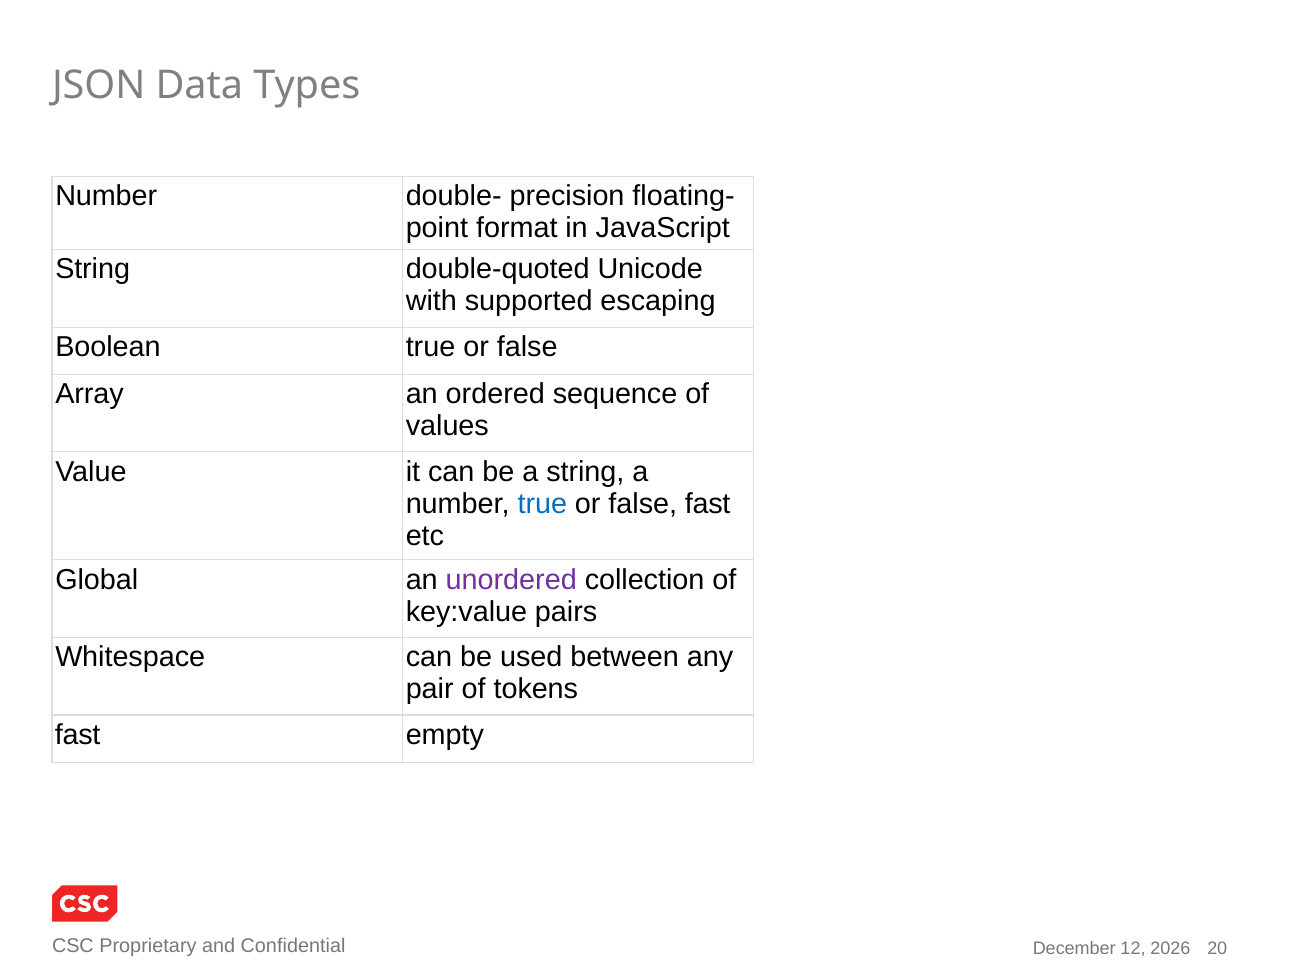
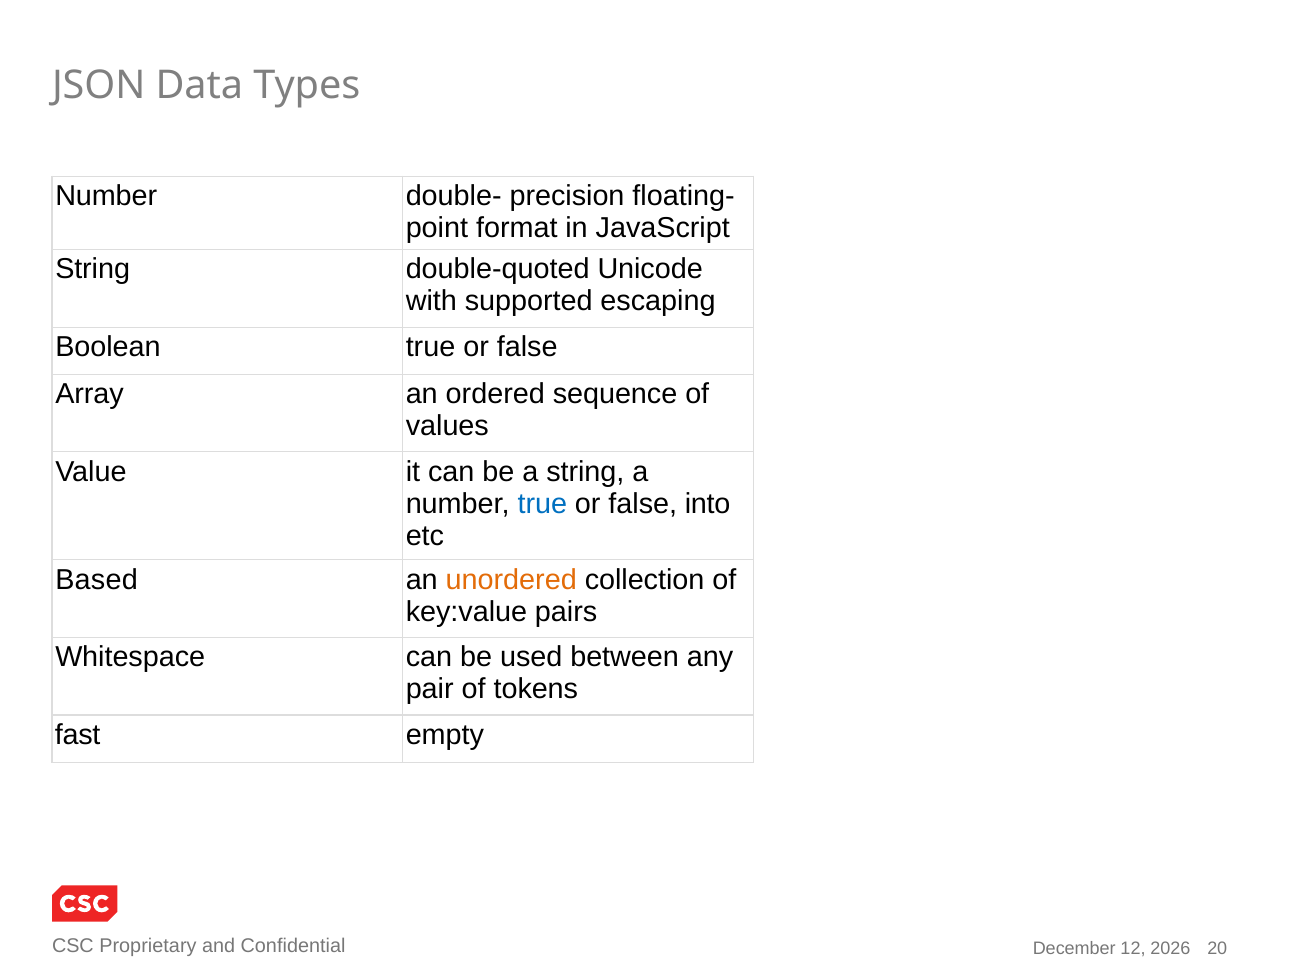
false fast: fast -> into (708, 503)
Global: Global -> Based (97, 579)
unordered colour: purple -> orange (511, 579)
